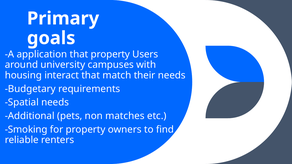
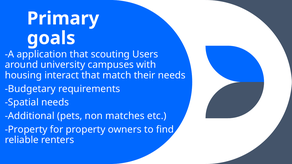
that property: property -> scouting (110, 54)
Smoking: Smoking -> Property (26, 130)
